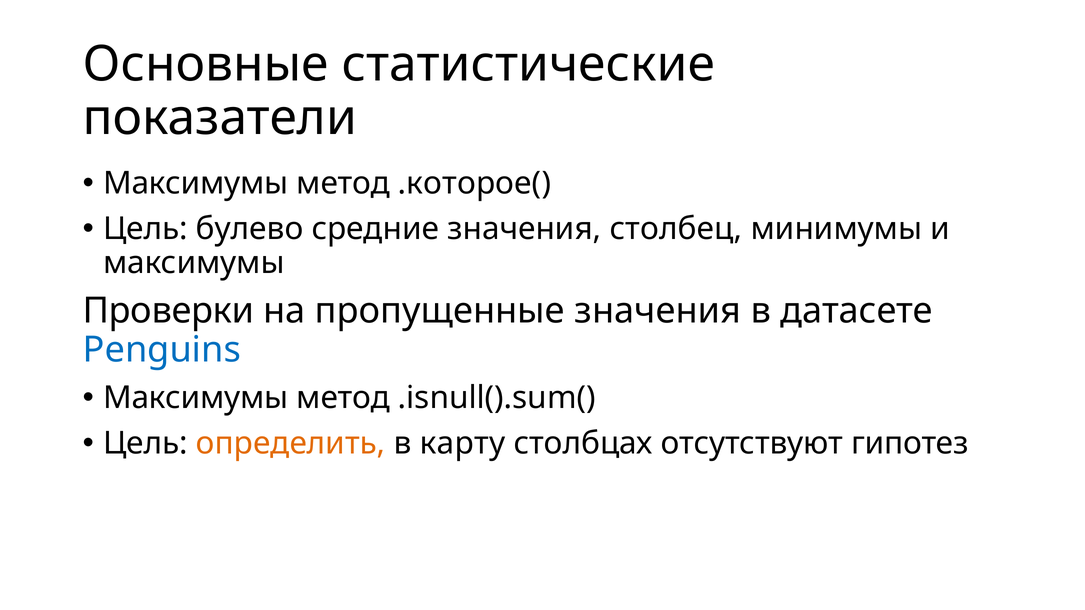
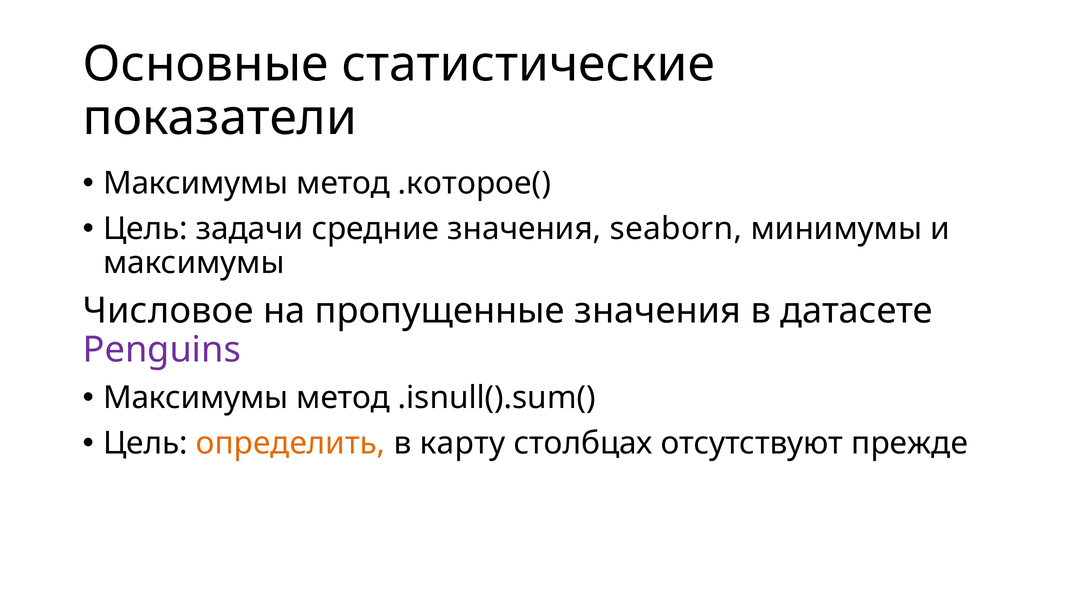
булево: булево -> задачи (250, 229)
столбец: столбец -> seaborn (676, 229)
Проверки: Проверки -> Числовое (168, 311)
Penguins colour: blue -> purple (162, 350)
гипотез: гипотез -> прежде (910, 444)
